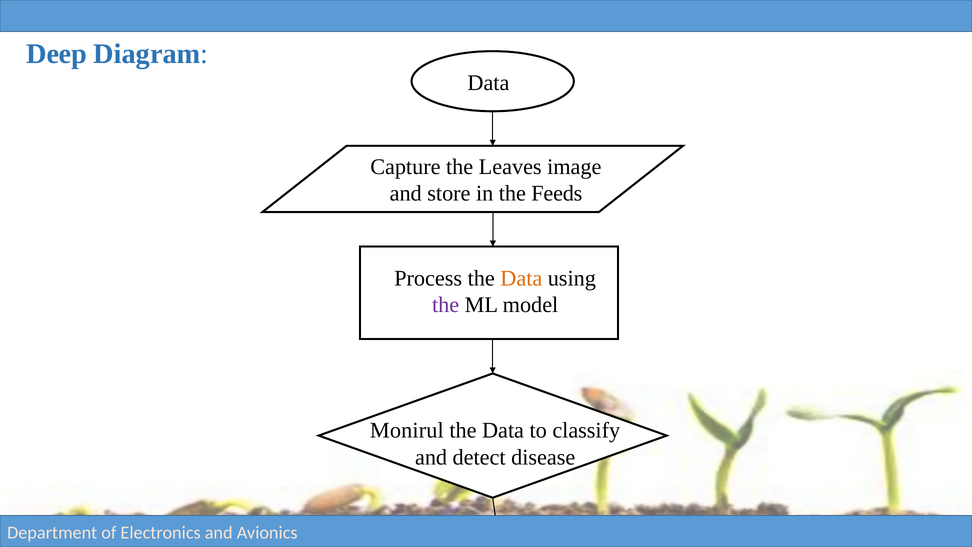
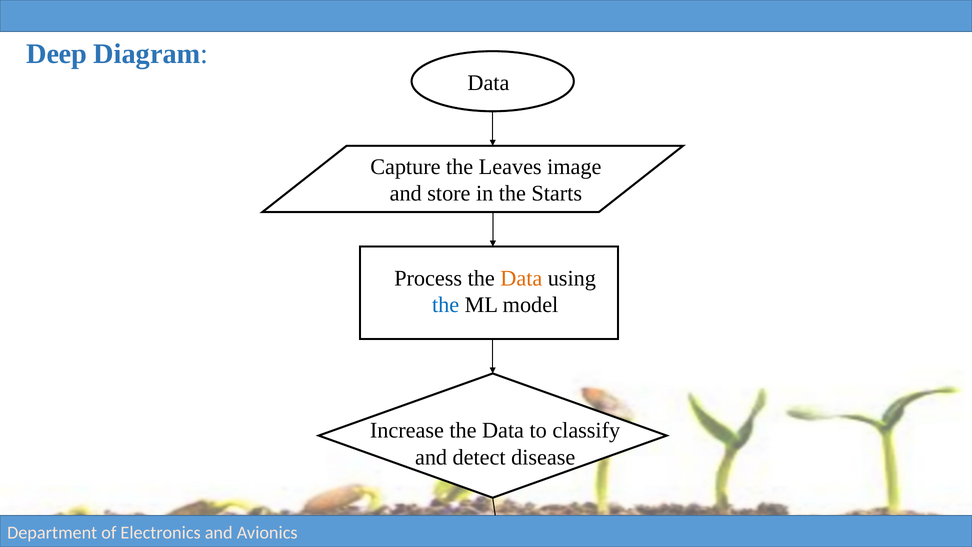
Feeds: Feeds -> Starts (557, 193)
the colour: purple -> blue (446, 305)
Monirul: Monirul -> Increase (407, 430)
